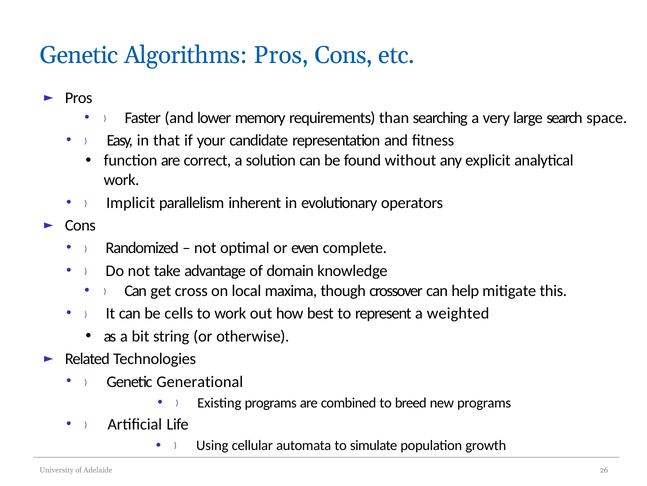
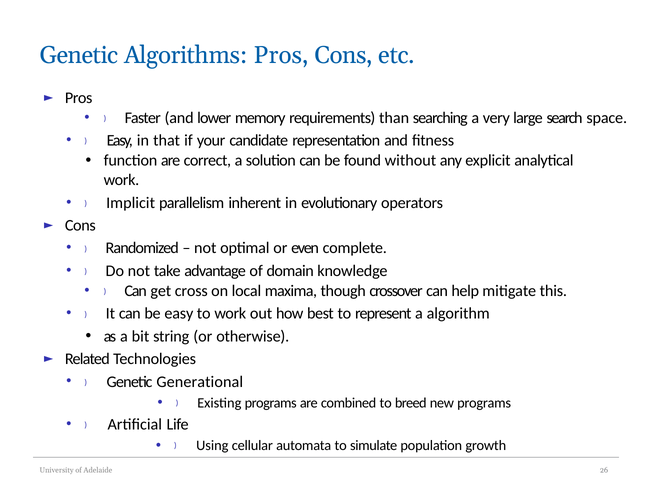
be cells: cells -> easy (179, 313)
weighted: weighted -> algorithm (458, 313)
